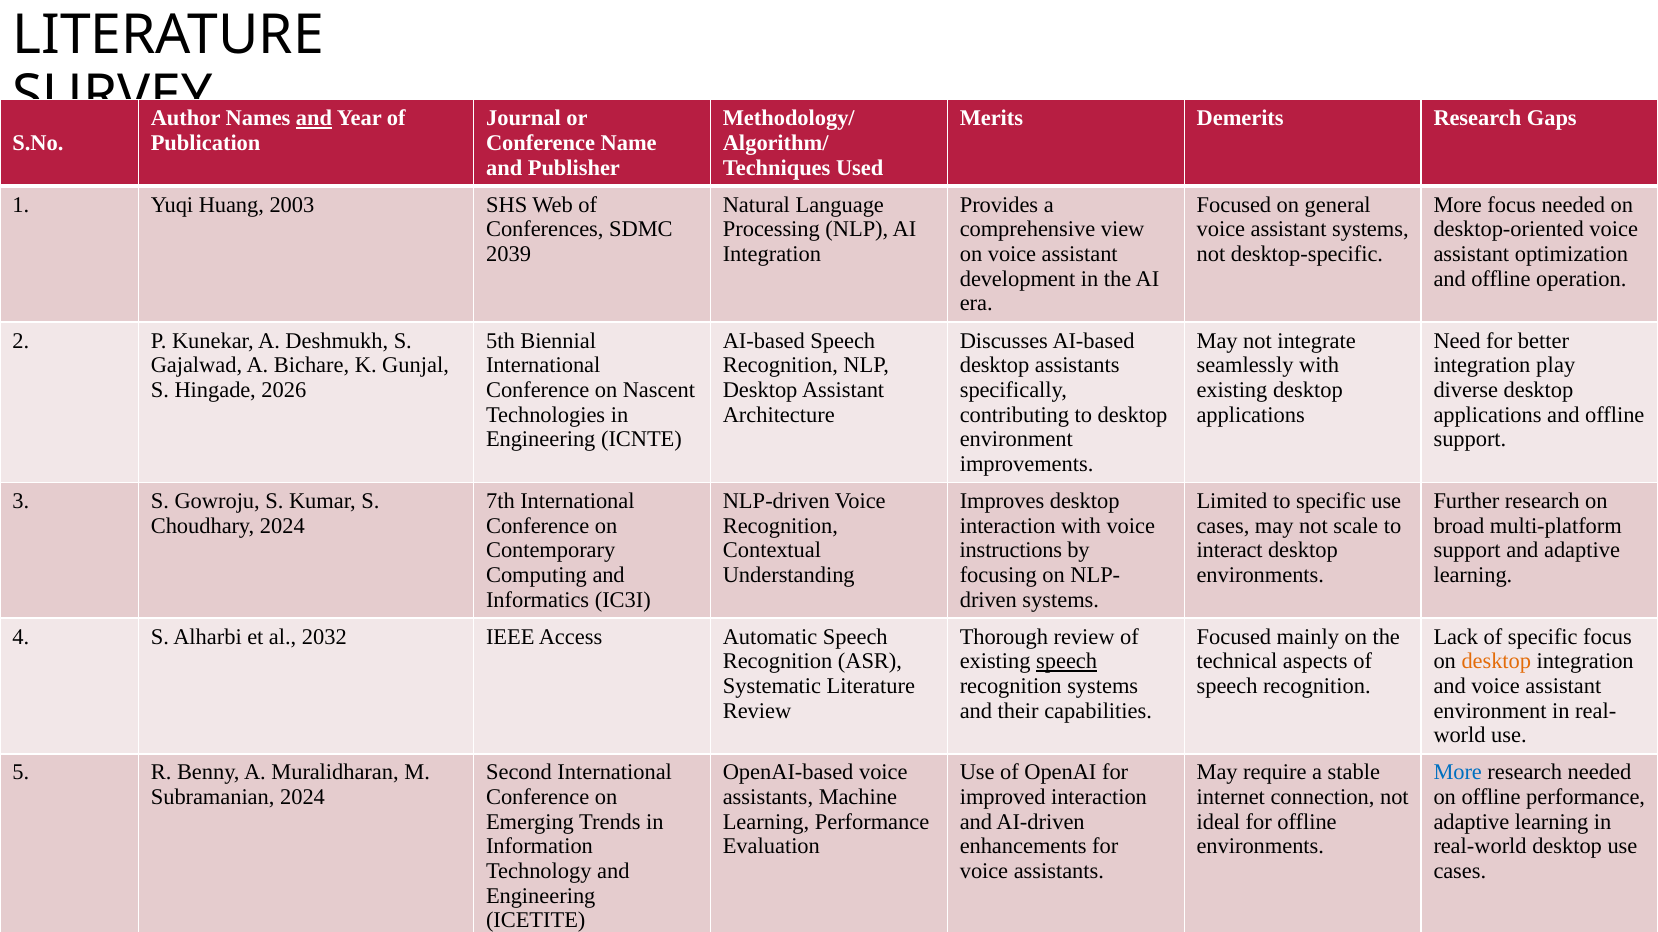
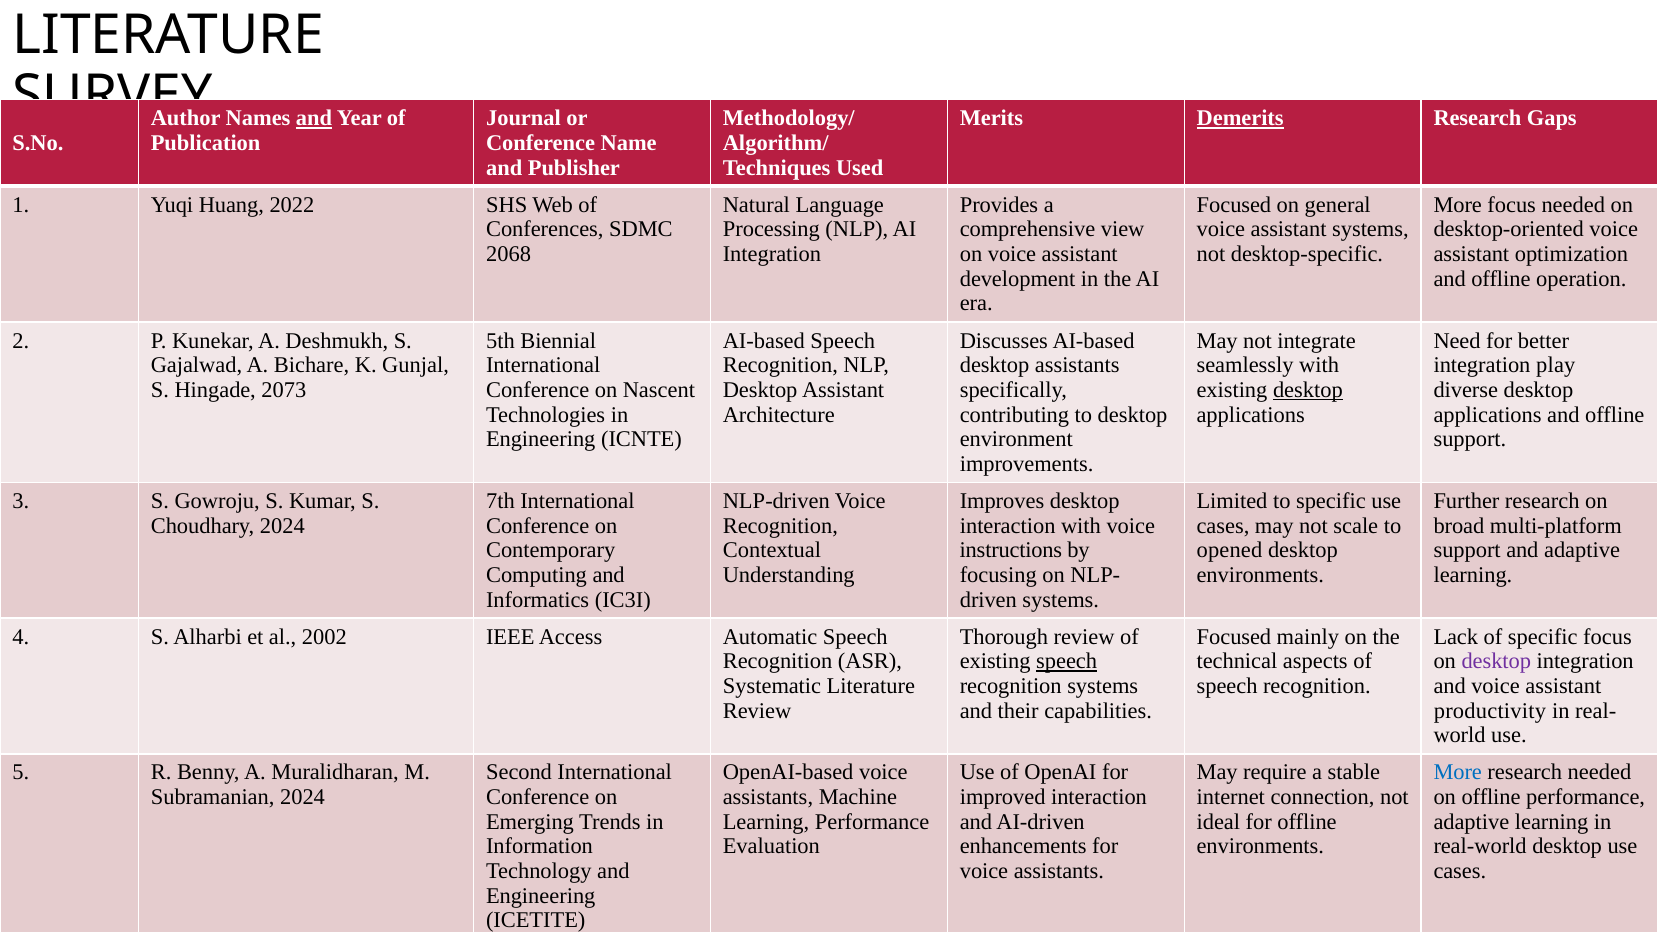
Demerits underline: none -> present (1240, 118)
2003: 2003 -> 2022 (292, 205)
2039: 2039 -> 2068 (509, 254)
2026: 2026 -> 2073 (284, 390)
desktop underline: none -> present (1308, 390)
interact: interact -> opened (1229, 551)
2032: 2032 -> 2002 (324, 637)
desktop colour: orange -> purple (1496, 662)
environment: environment -> productivity (1490, 711)
